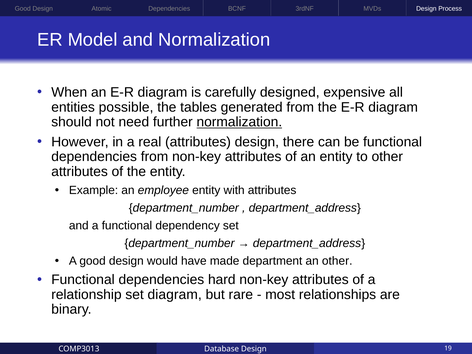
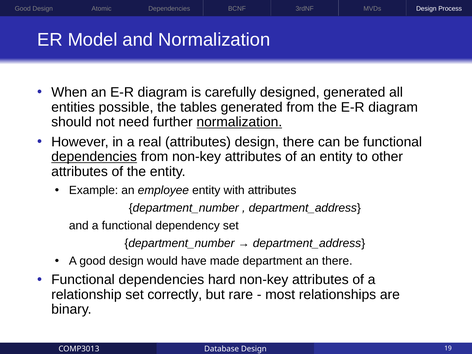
designed expensive: expensive -> generated (354, 92)
dependencies underline: none -> present (94, 157)
an other: other -> there (337, 261)
set diagram: diagram -> correctly (175, 295)
